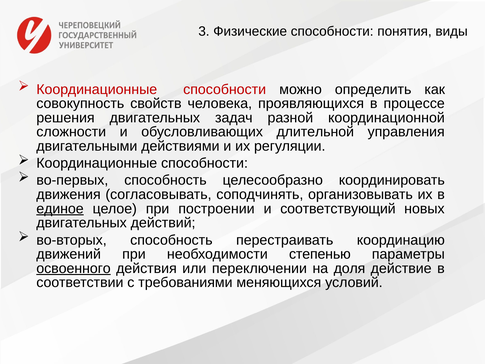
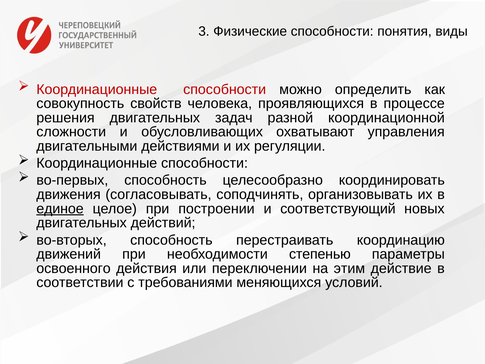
длительной: длительной -> охватывают (315, 132)
освоенного underline: present -> none (74, 268)
доля: доля -> этим (349, 268)
